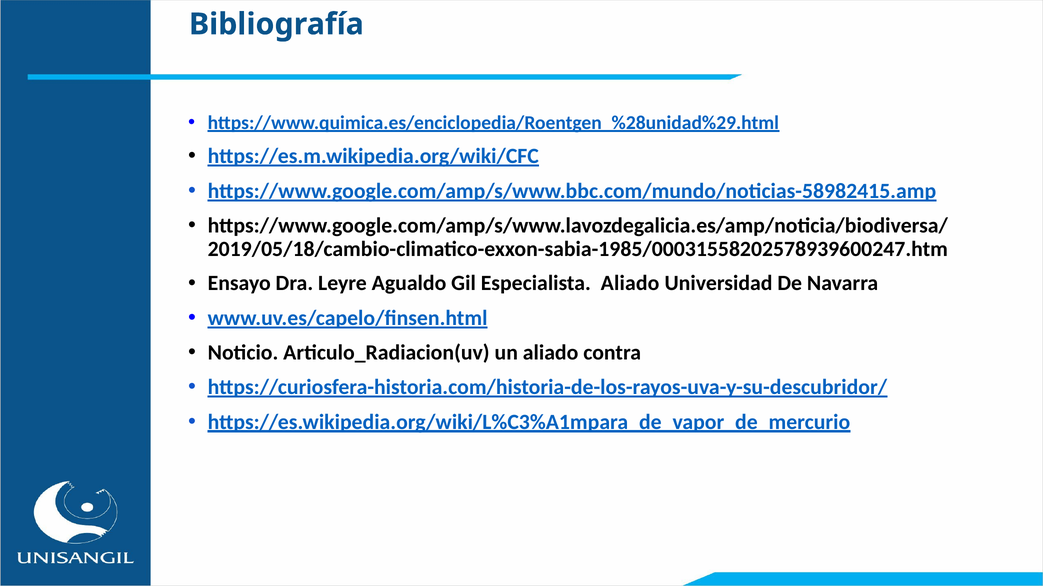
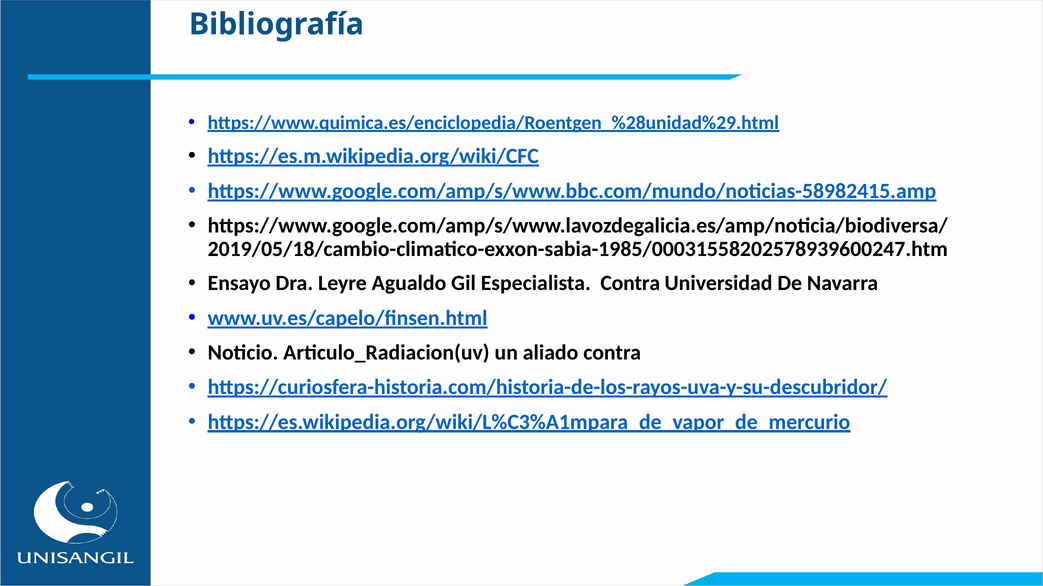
Especialista Aliado: Aliado -> Contra (630, 284)
